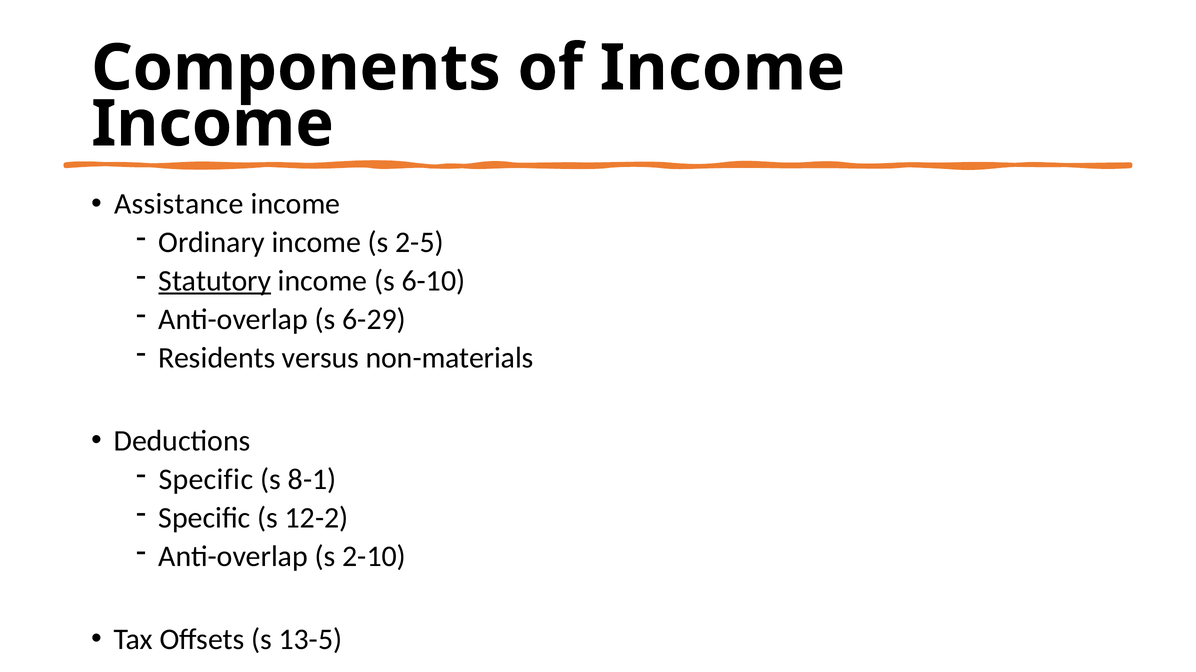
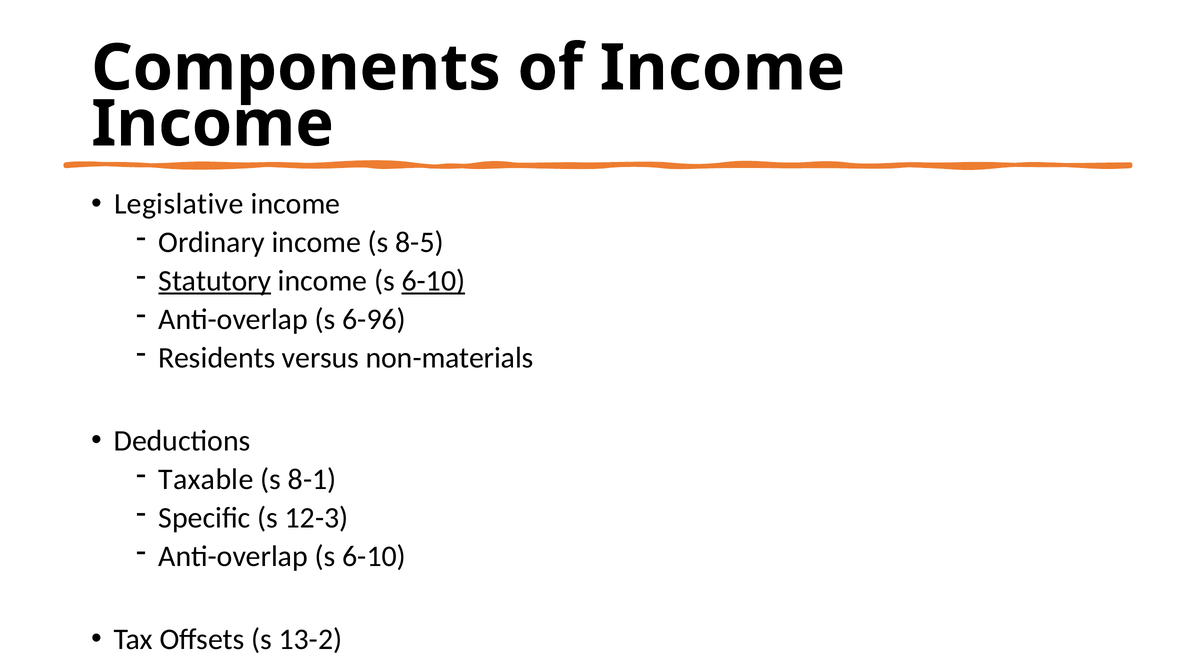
Assistance: Assistance -> Legislative (179, 204)
2-5: 2-5 -> 8-5 (420, 243)
6-10 underline: none -> present (433, 281)
6-29: 6-29 -> 6-96 (374, 320)
Specific: Specific -> Taxable (206, 480)
12-2: 12-2 -> 12-3 (317, 518)
Anti-overlap s 2-10: 2-10 -> 6-10 (374, 557)
13-5: 13-5 -> 13-2 (311, 640)
